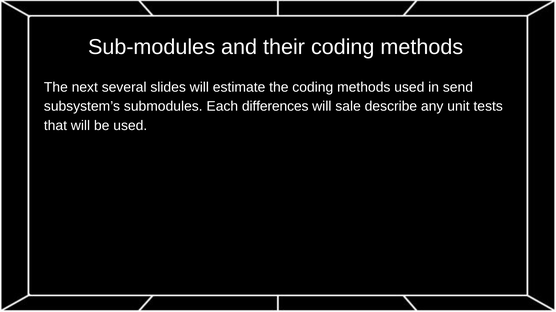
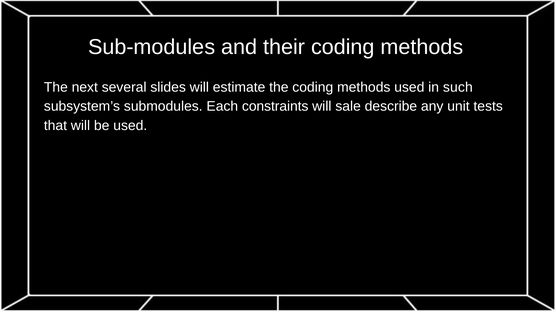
send: send -> such (458, 87)
differences: differences -> constraints (275, 107)
